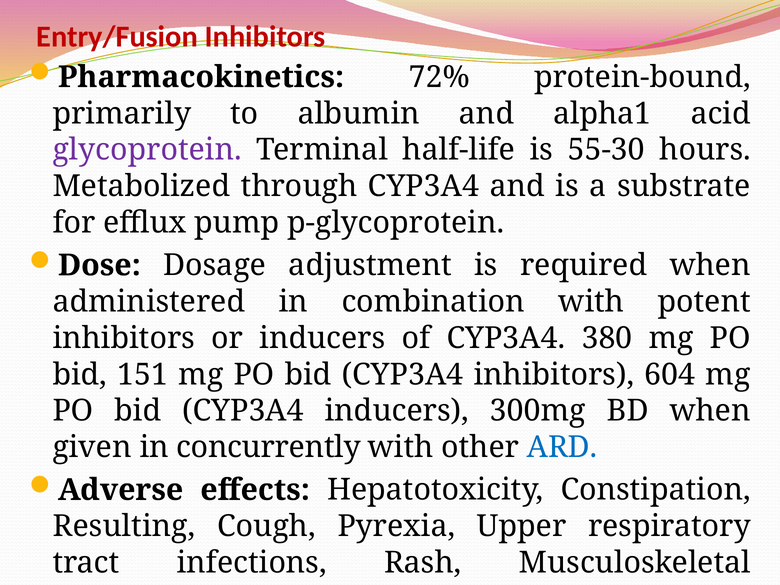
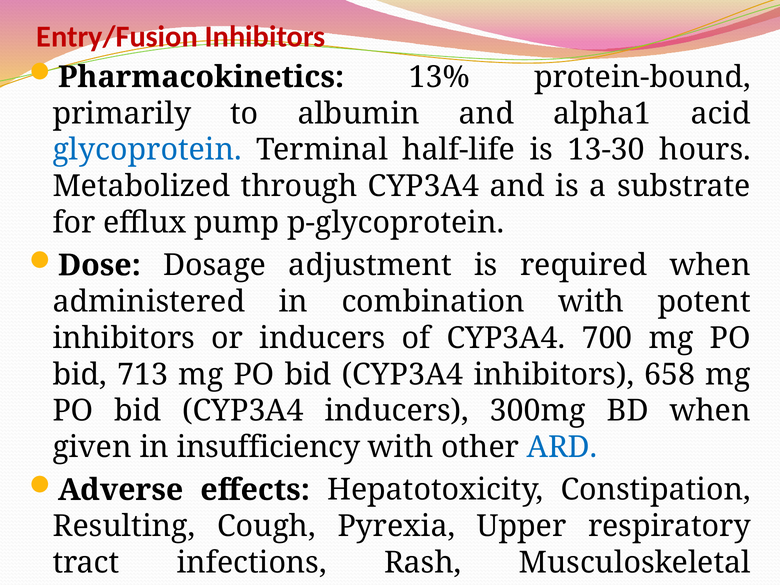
72%: 72% -> 13% (439, 77)
glycoprotein colour: purple -> blue (147, 150)
55-30: 55-30 -> 13-30 (606, 150)
380: 380 -> 700 (607, 338)
151: 151 -> 713 (143, 375)
604: 604 -> 658 (670, 375)
concurrently: concurrently -> insufficiency (268, 447)
